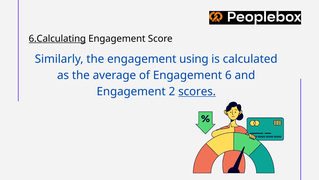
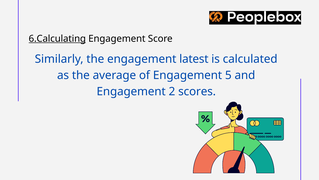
using: using -> latest (194, 59)
6: 6 -> 5 (228, 75)
scores underline: present -> none (197, 91)
